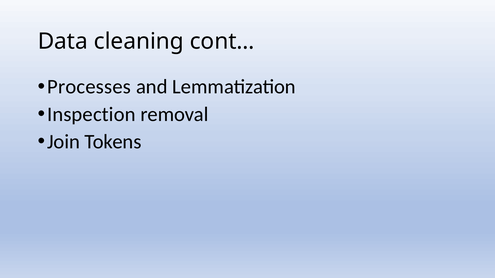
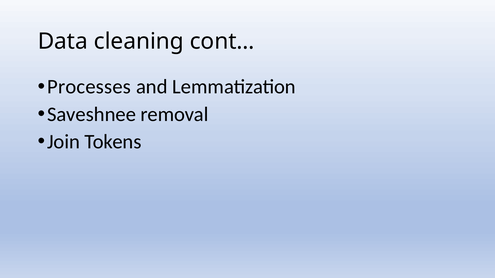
Inspection: Inspection -> Saveshnee (91, 114)
